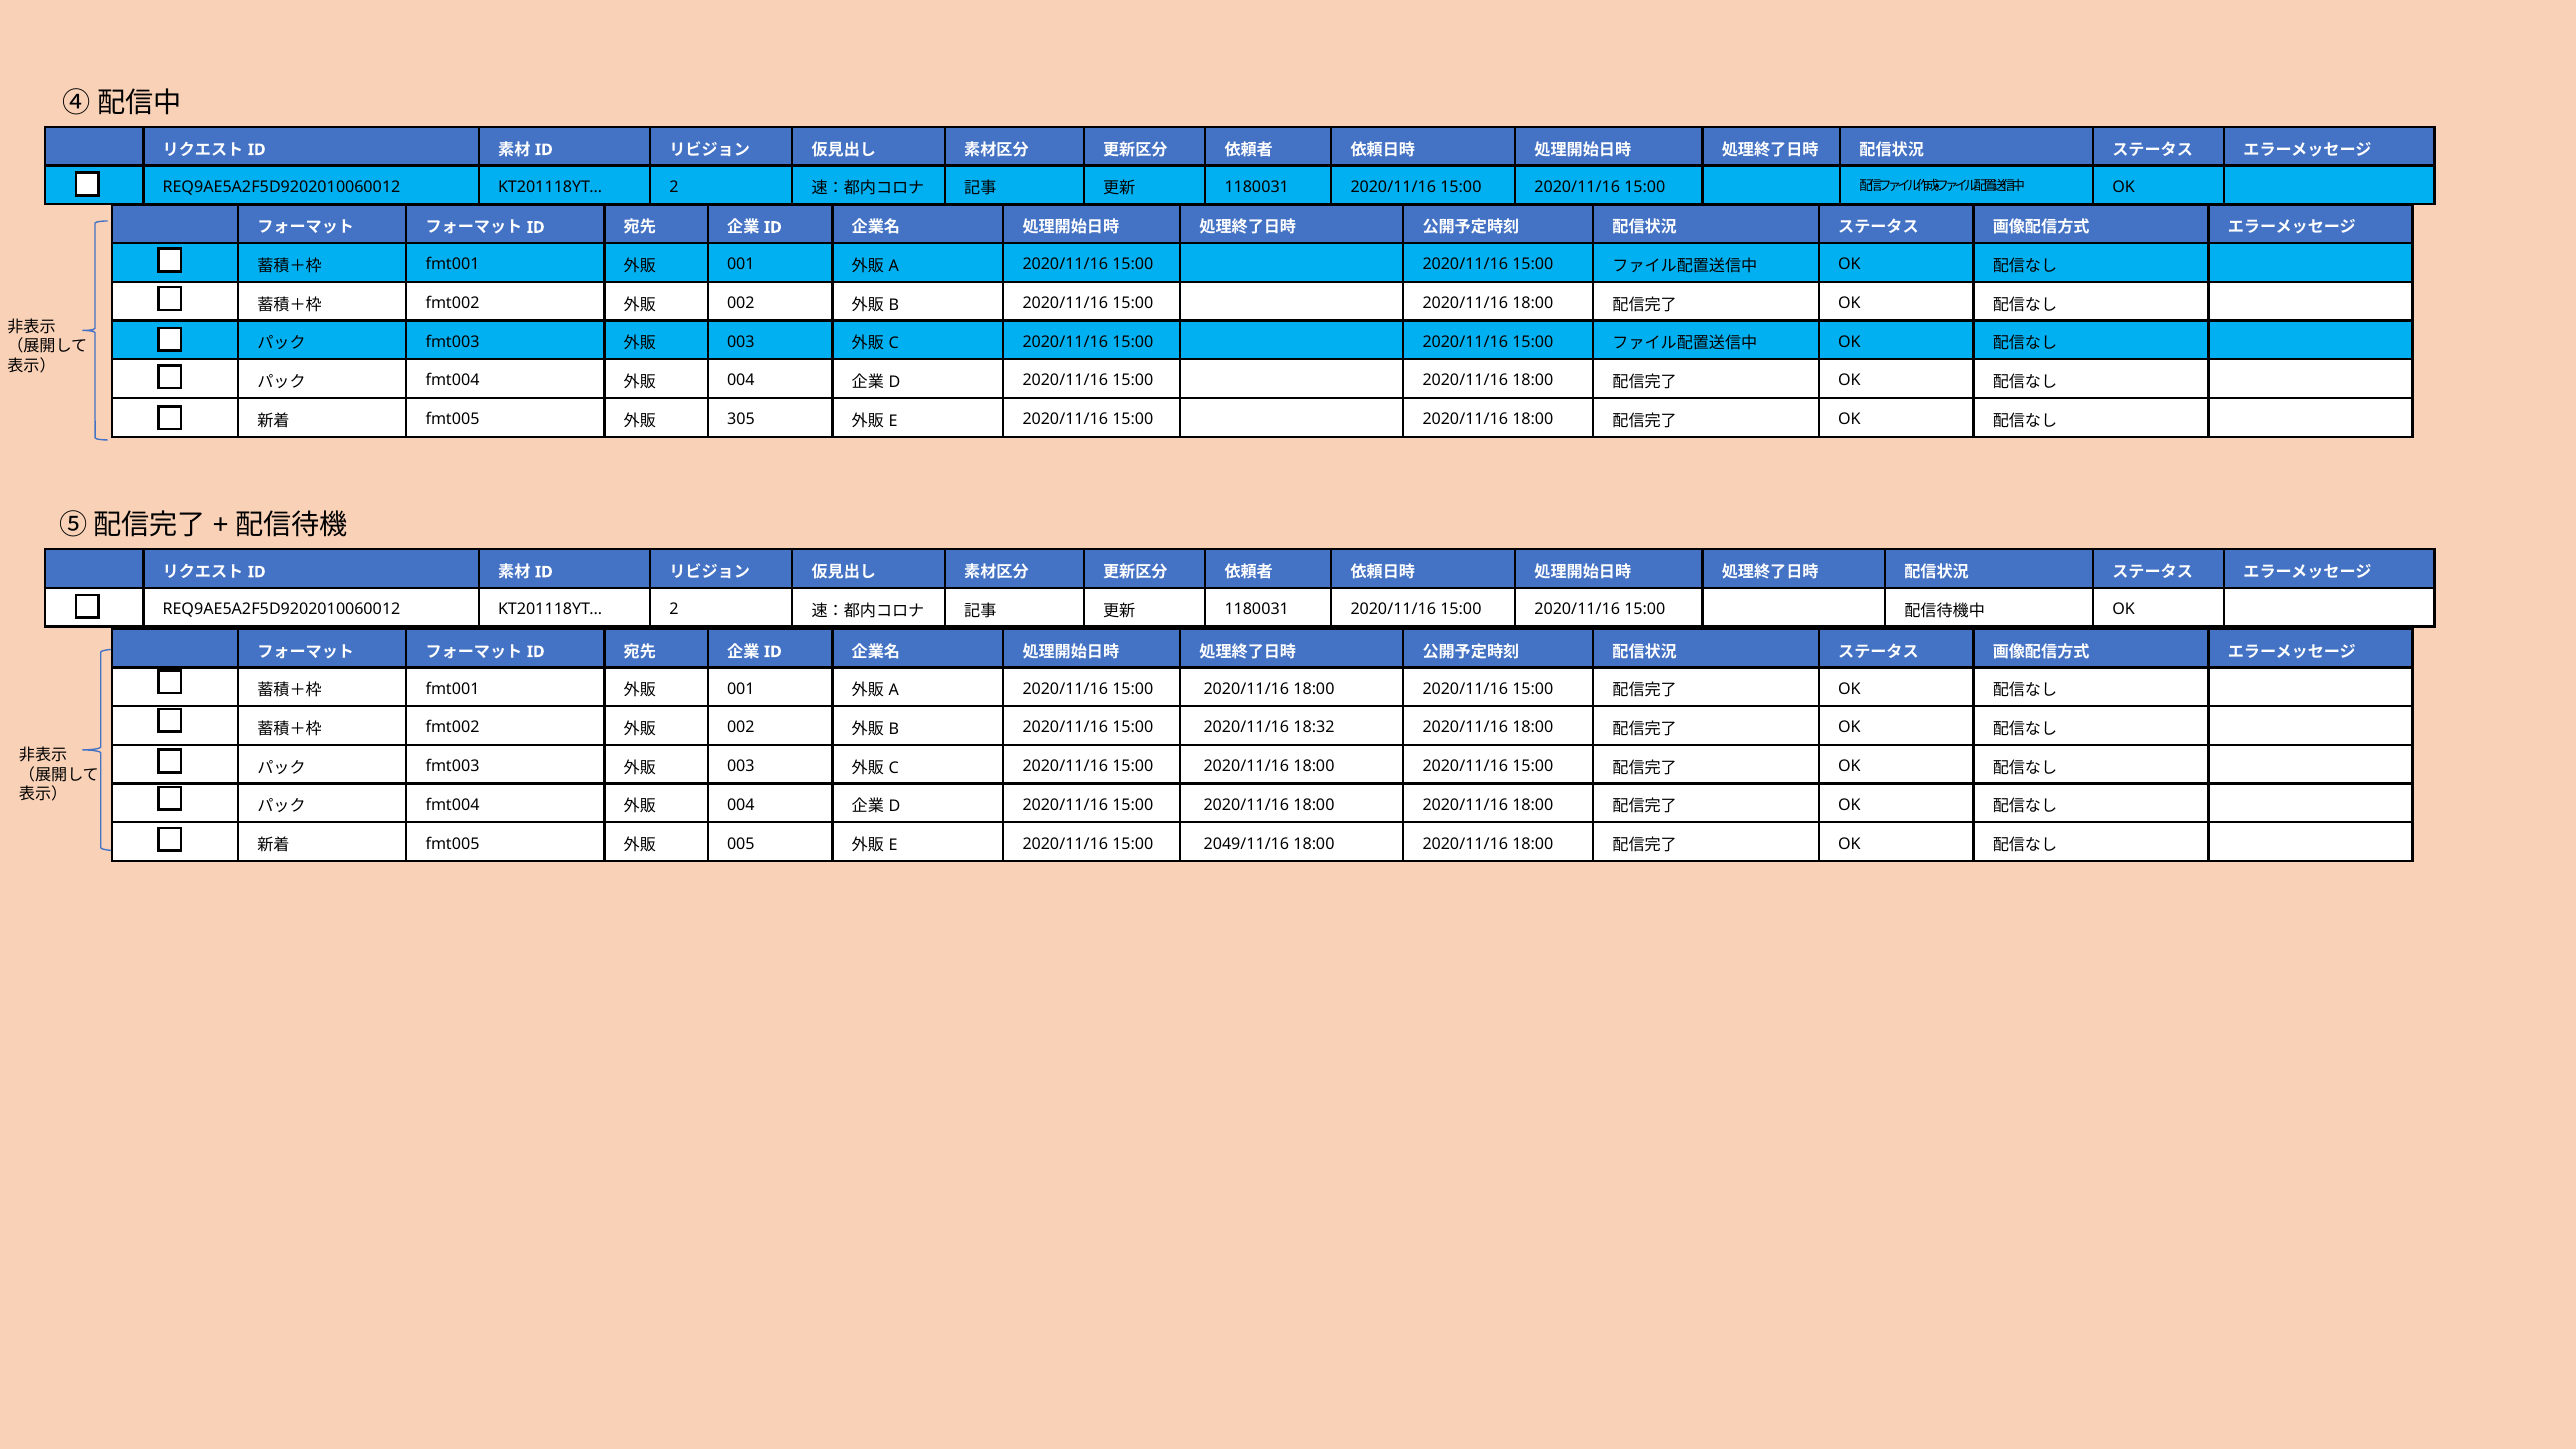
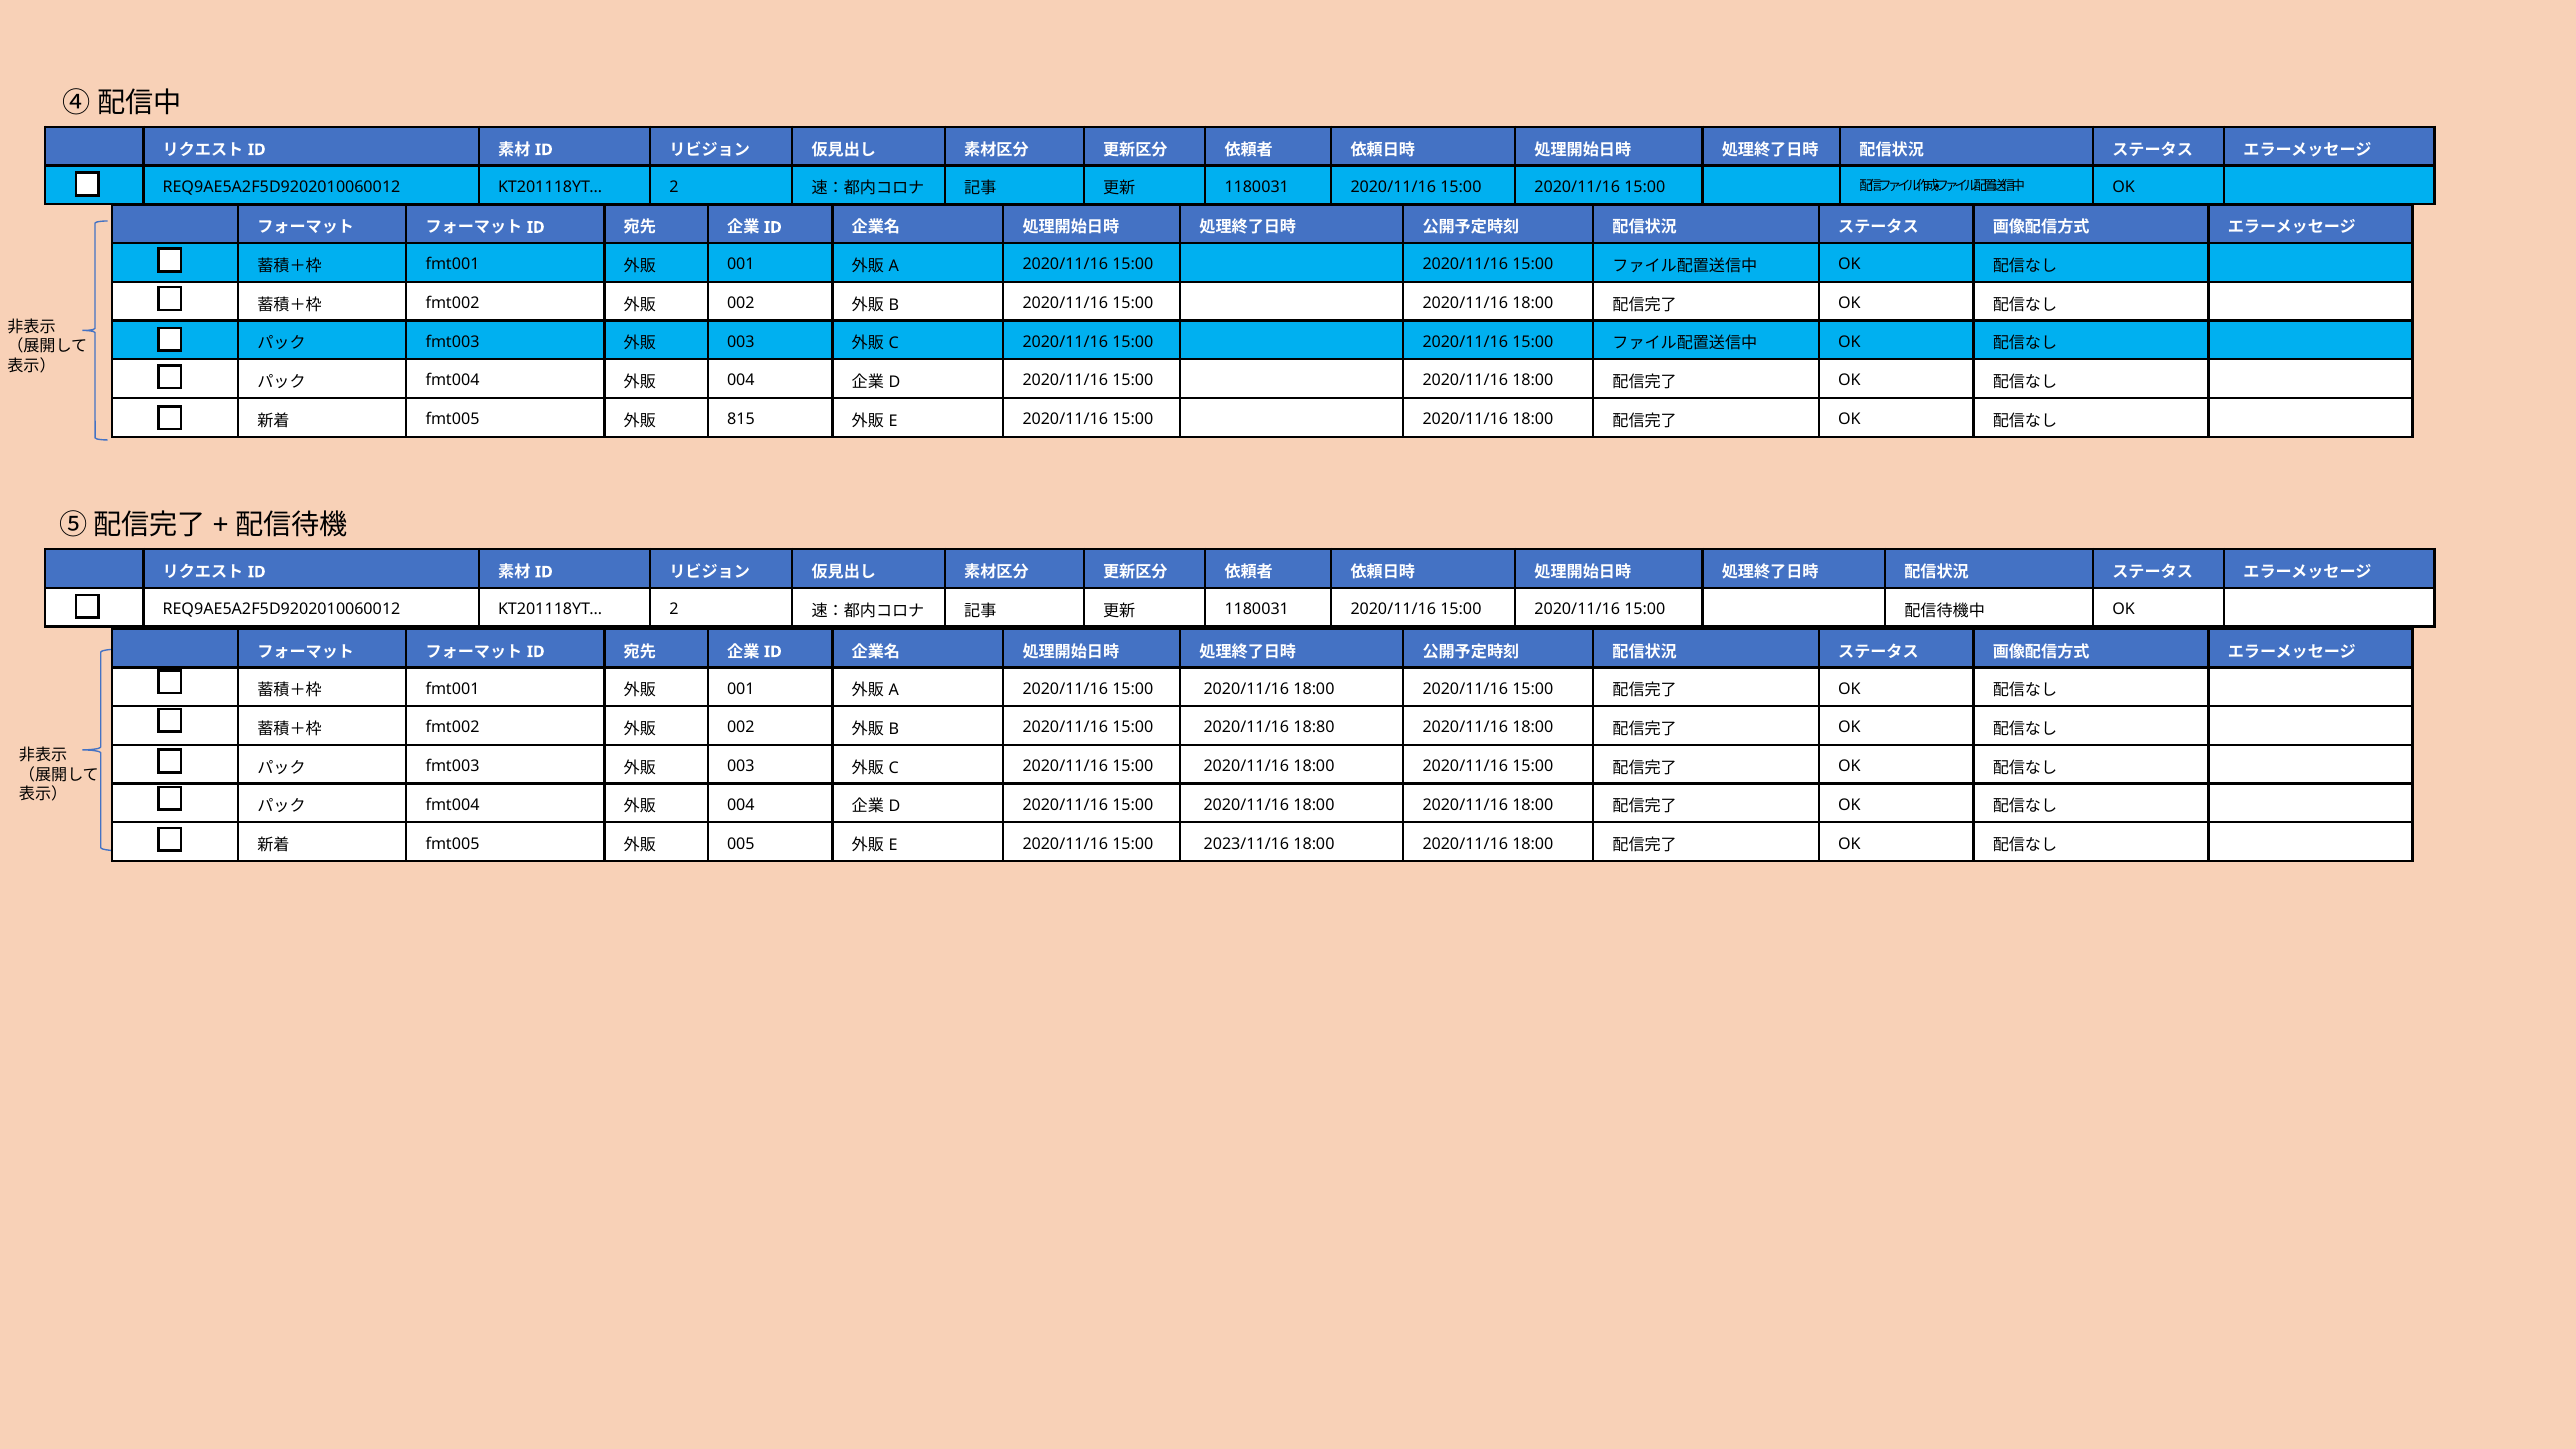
305: 305 -> 815 (741, 419)
18:32: 18:32 -> 18:80 (1314, 728)
2049/11/16: 2049/11/16 -> 2023/11/16 (1246, 844)
